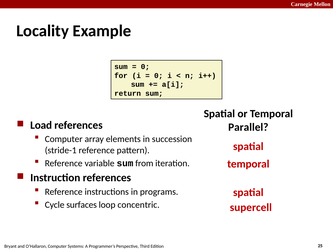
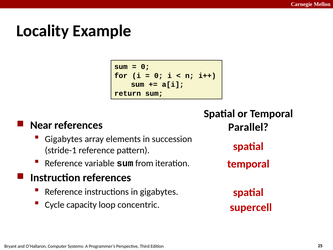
Load: Load -> Near (41, 125)
Computer: Computer -> Gigabytes (64, 139)
in programs: programs -> gigabytes (159, 192)
surfaces: surfaces -> capacity (82, 205)
